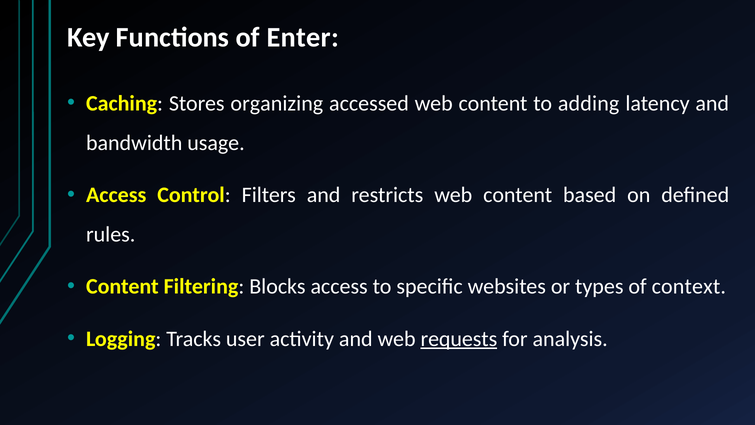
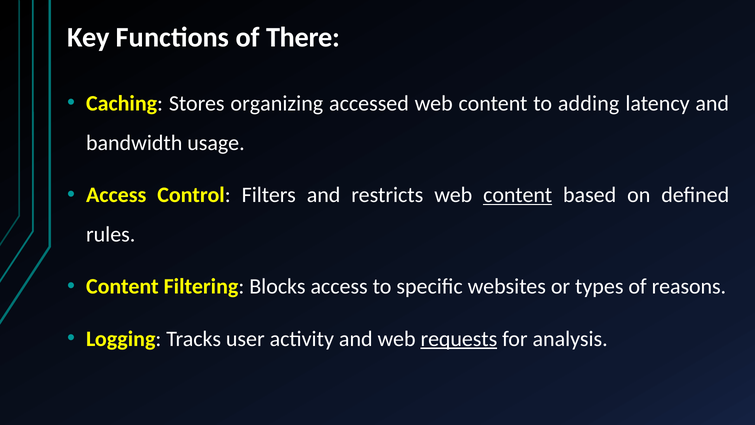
Enter: Enter -> There (303, 37)
content underline: none -> present (518, 195)
context: context -> reasons (689, 287)
